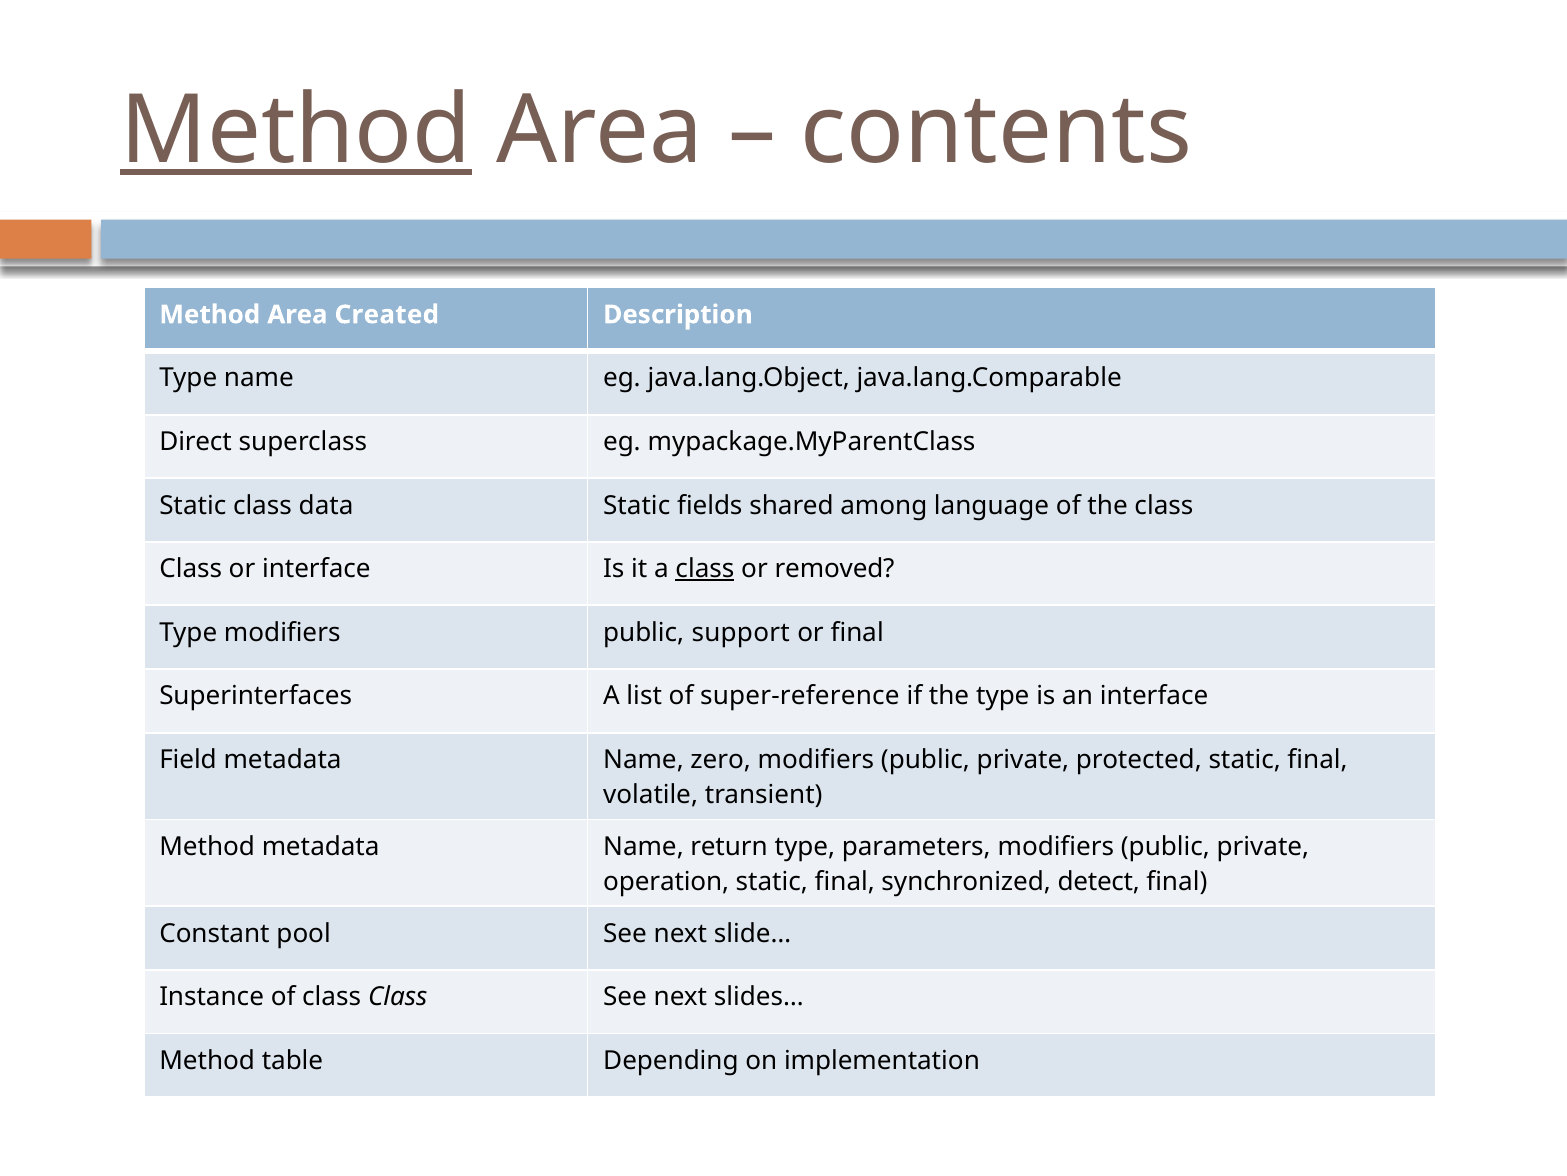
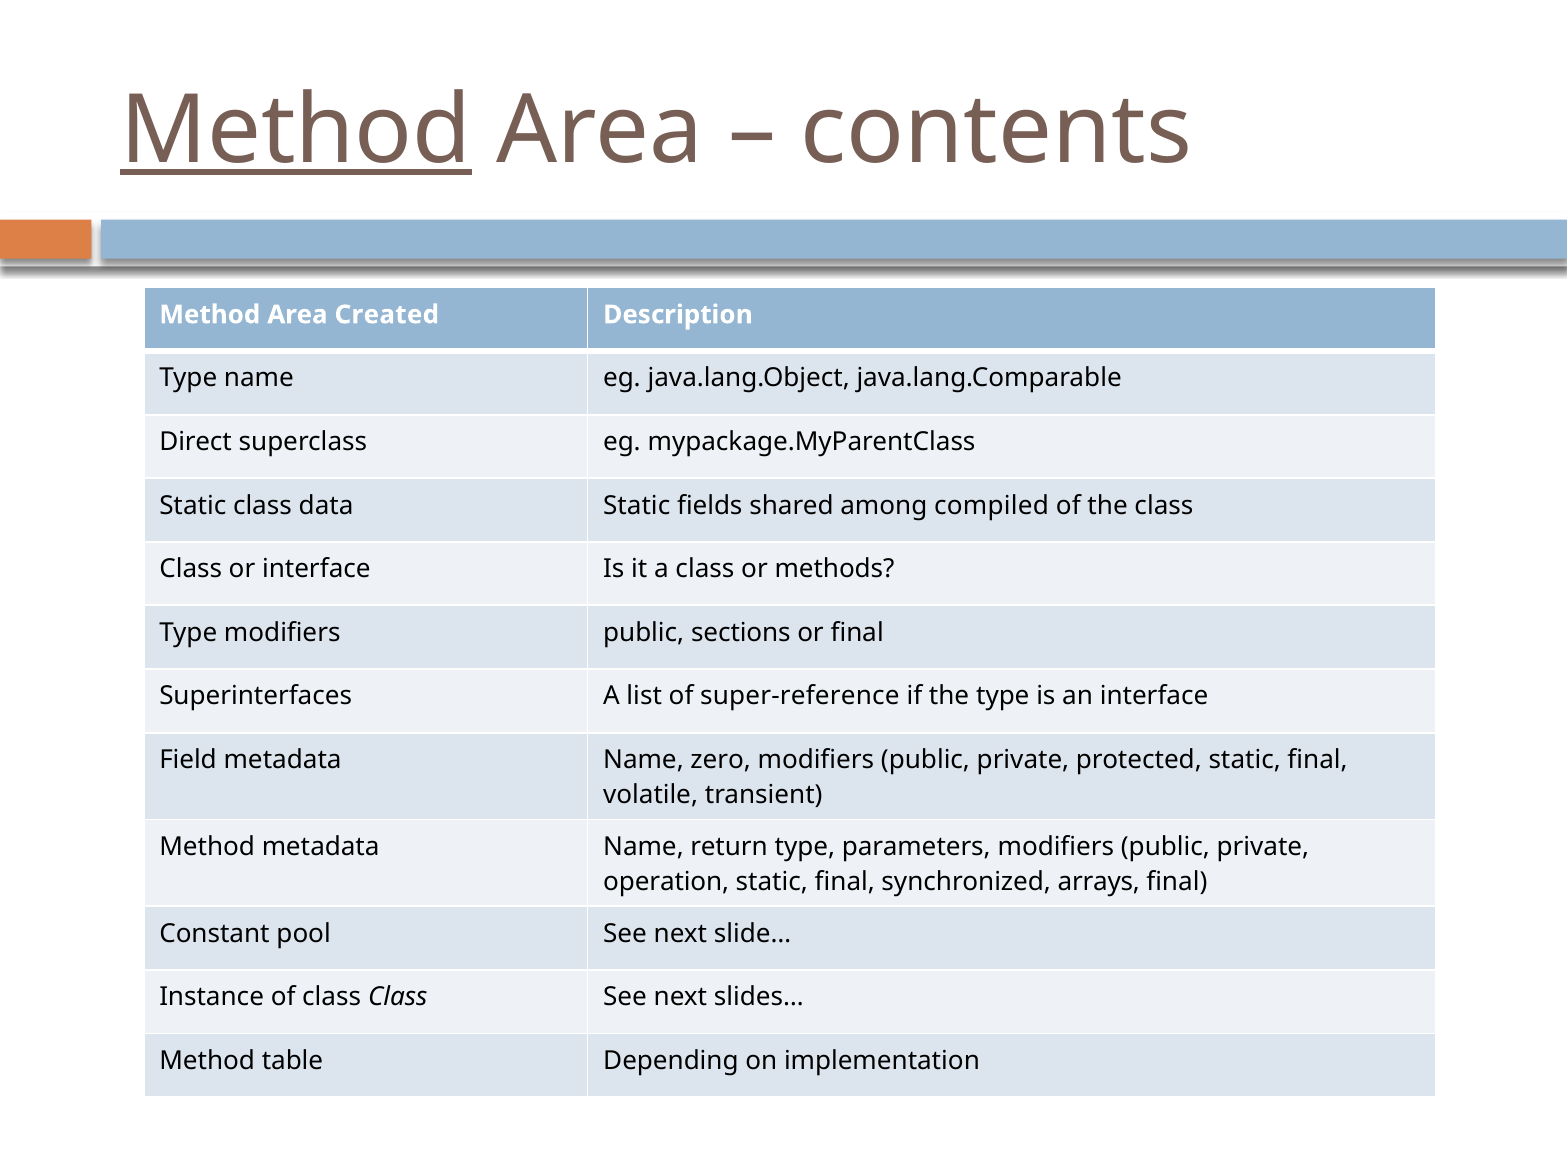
language: language -> compiled (991, 505)
class underline: present -> none (705, 569)
removed: removed -> methods (835, 569)
support: support -> sections (741, 632)
detect: detect -> arrays (1099, 882)
